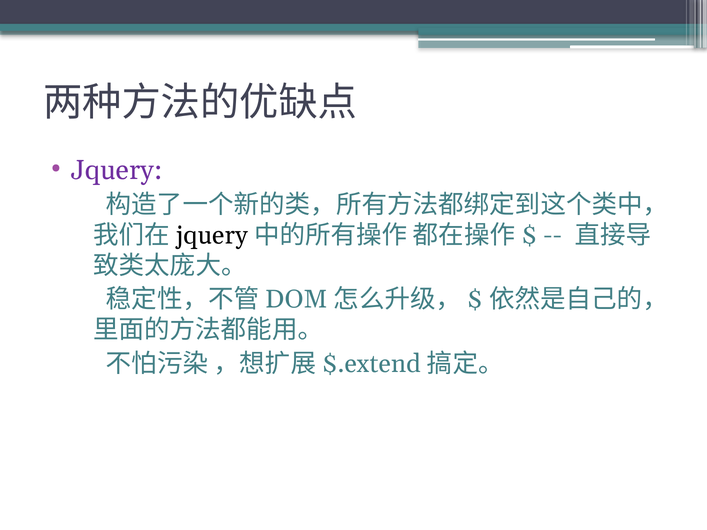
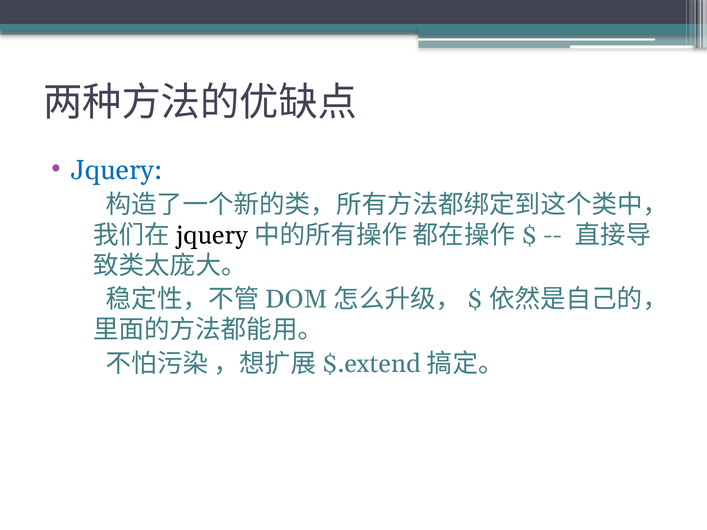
Jquery colour: purple -> blue (117, 170)
